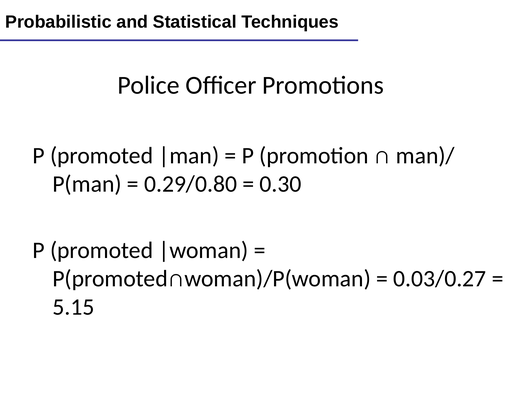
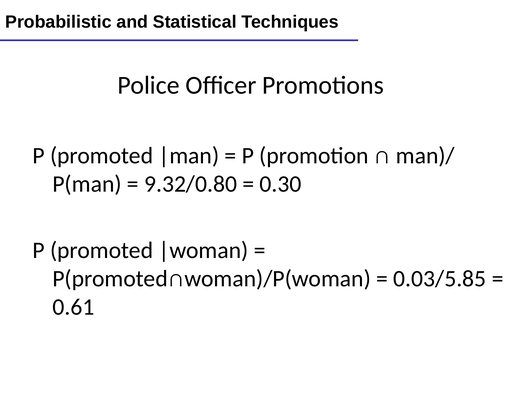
0.29/0.80: 0.29/0.80 -> 9.32/0.80 (191, 184)
0.03/0.27: 0.03/0.27 -> 0.03/5.85 (440, 279)
5.15: 5.15 -> 0.61 (73, 307)
